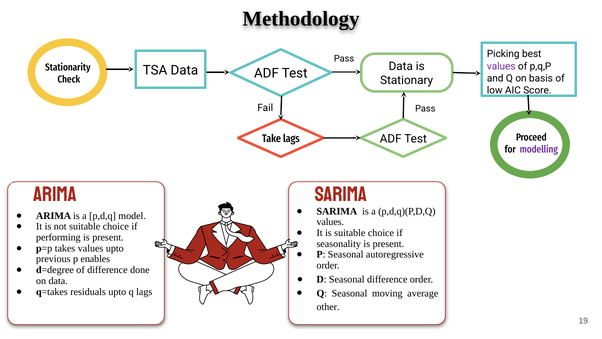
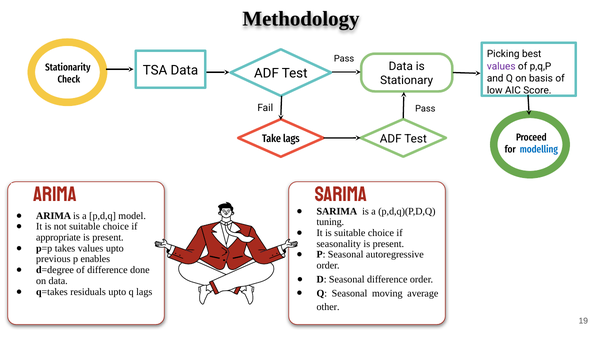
modelling colour: purple -> blue (539, 149)
values: values -> tuning (330, 222)
performing: performing -> appropriate (58, 237)
